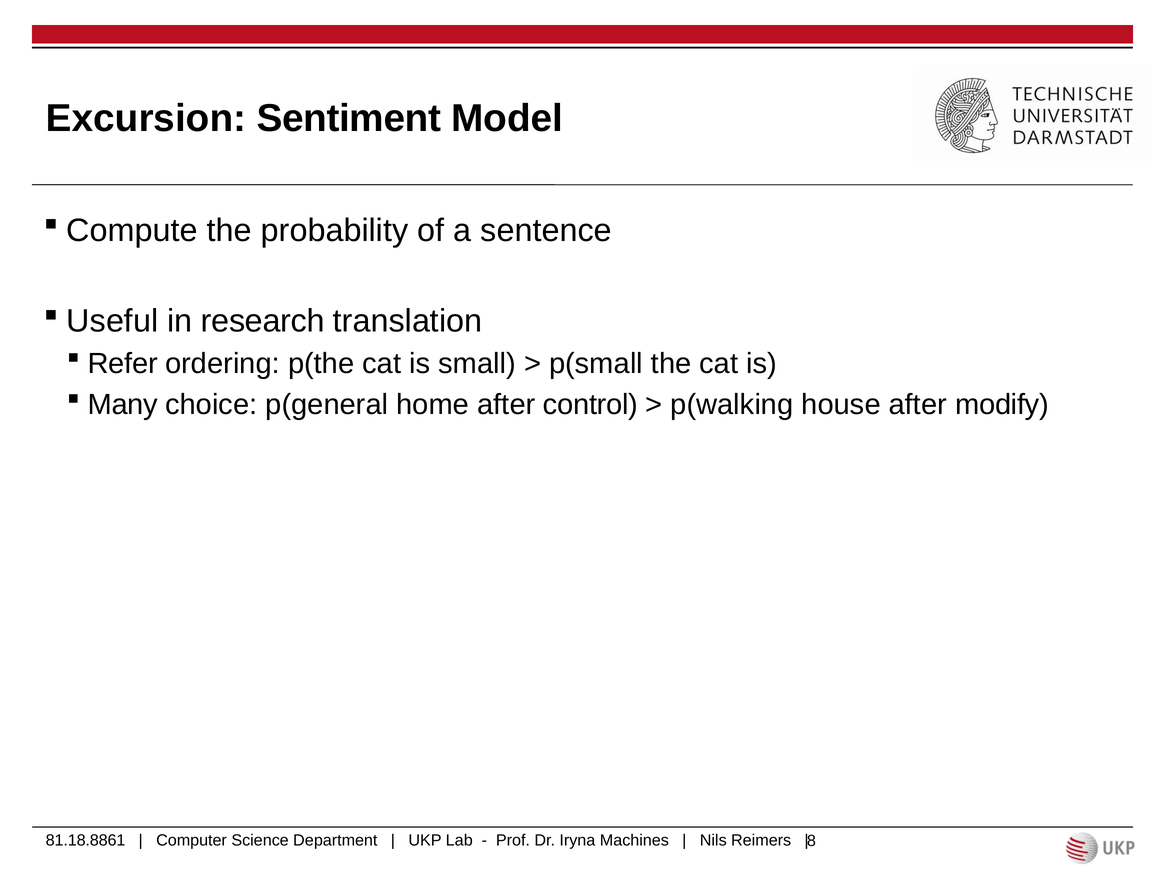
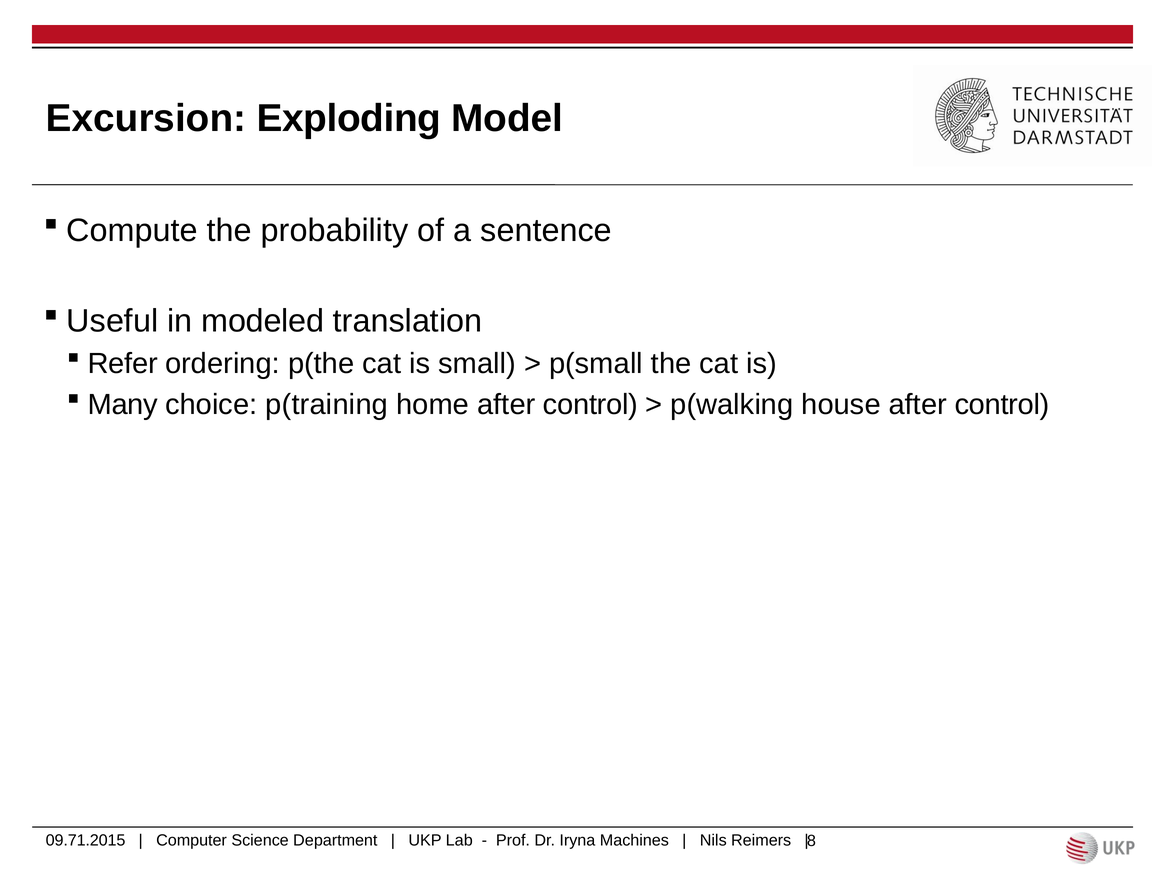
Sentiment: Sentiment -> Exploding (349, 118)
research: research -> modeled (263, 321)
p(general: p(general -> p(training (327, 404)
house after modify: modify -> control (1002, 404)
81.18.8861: 81.18.8861 -> 09.71.2015 (86, 840)
